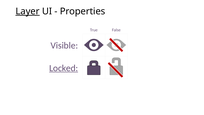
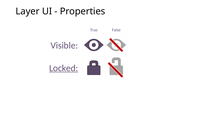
Layer underline: present -> none (28, 11)
